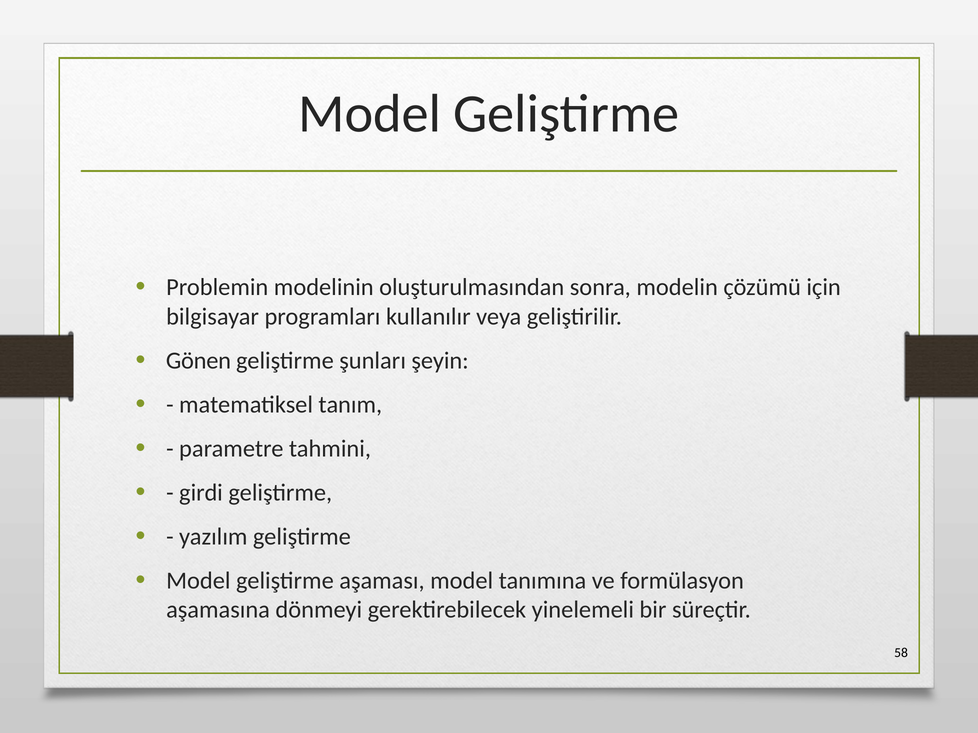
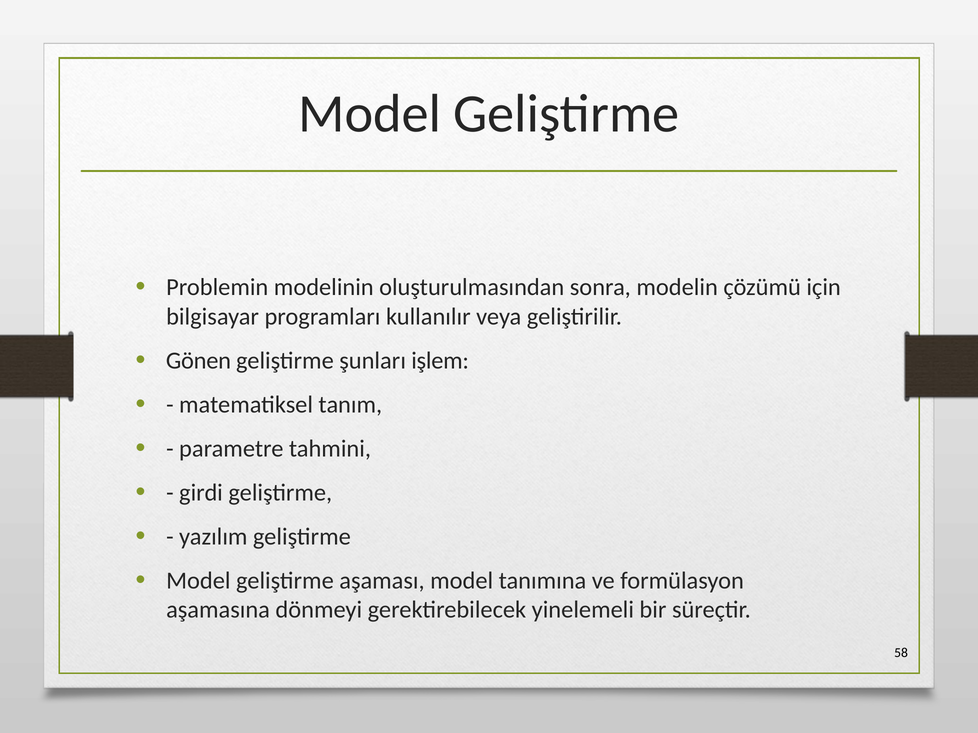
şeyin: şeyin -> işlem (440, 361)
